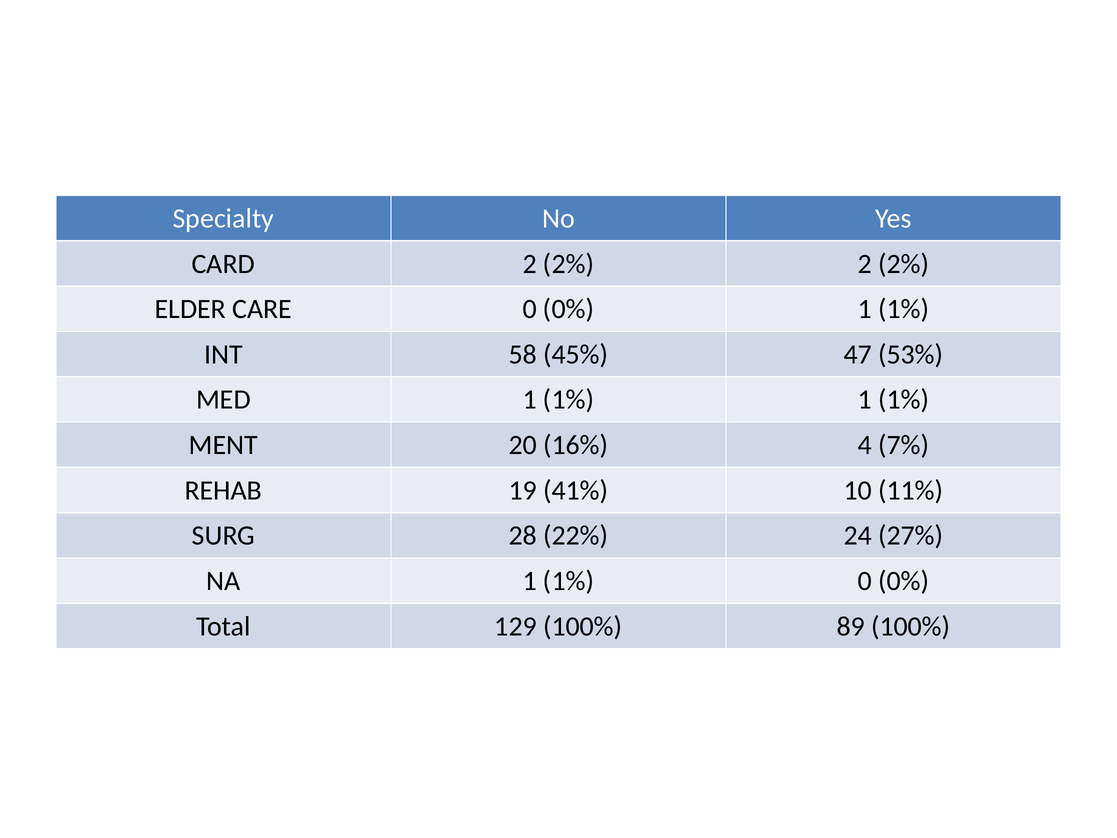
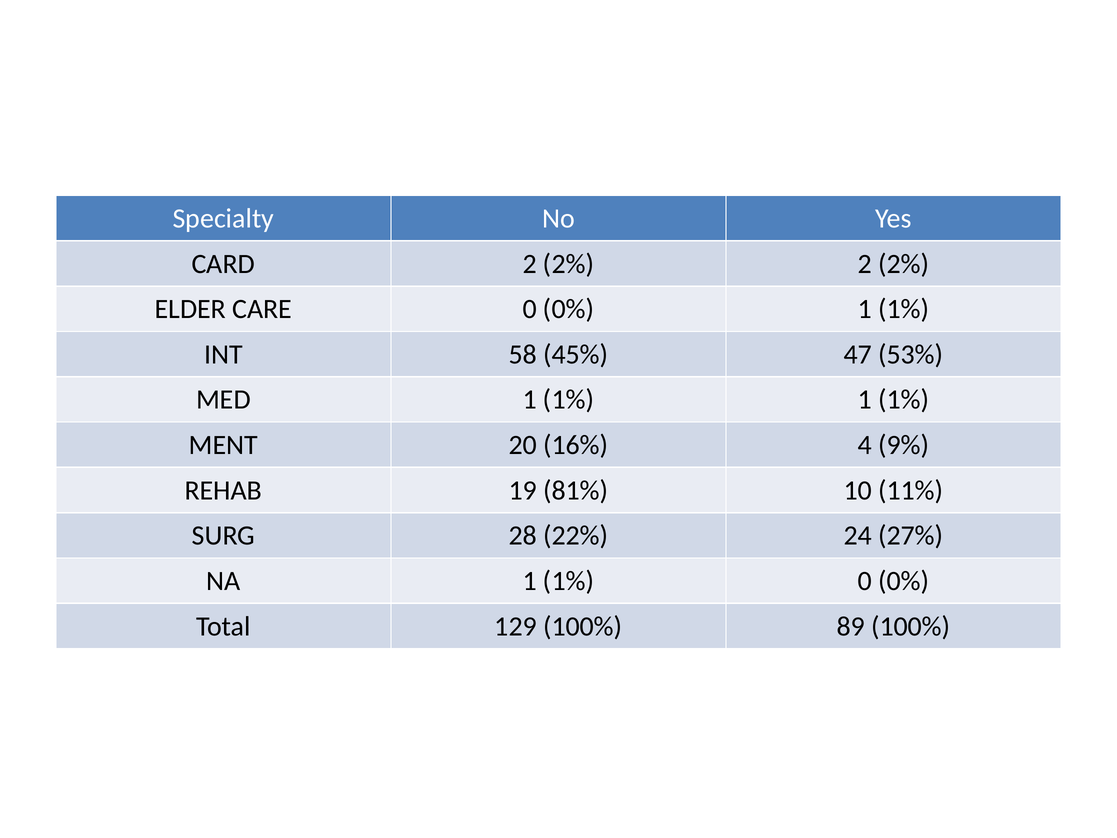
7%: 7% -> 9% (904, 445)
41%: 41% -> 81% (576, 490)
